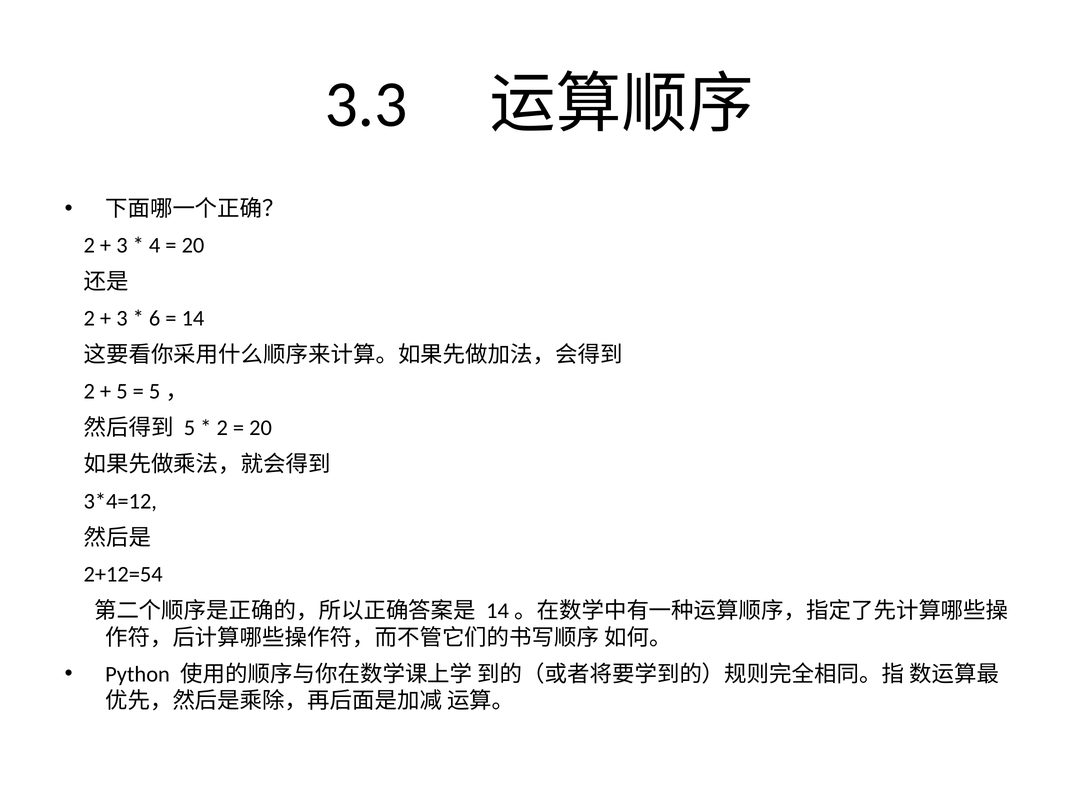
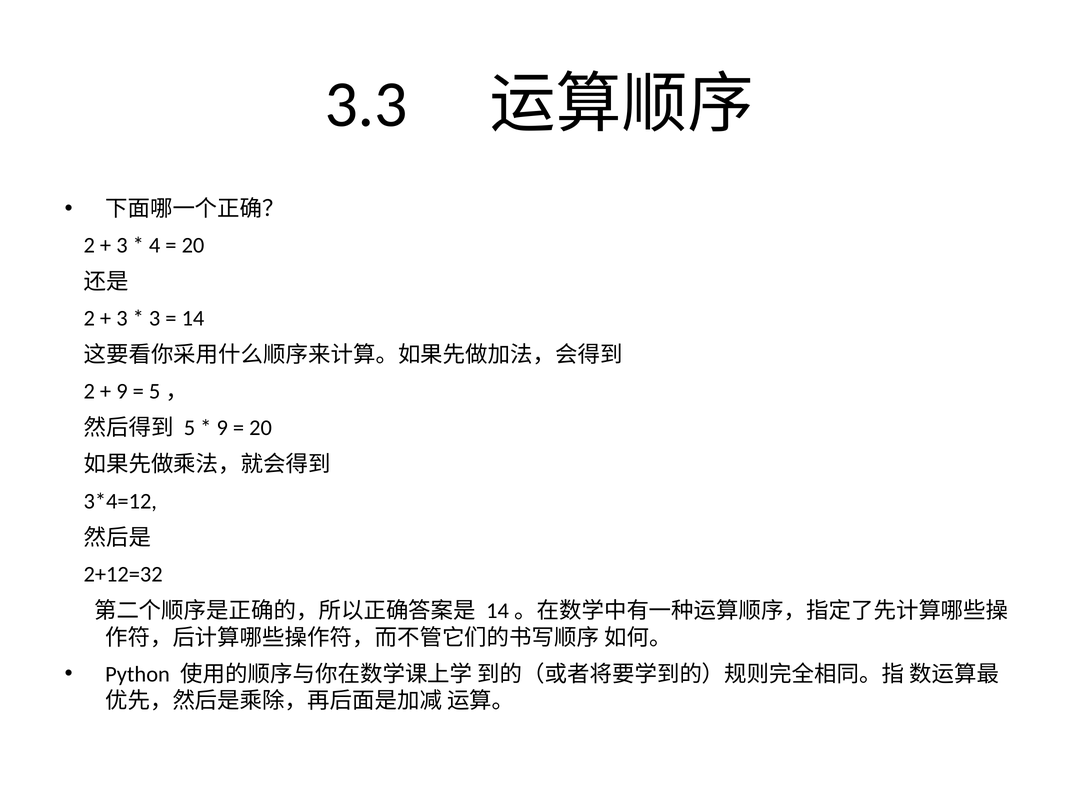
6: 6 -> 3 (155, 319)
5: 5 -> 9 (122, 392)
2: 2 -> 9 (222, 428)
2+12=54: 2+12=54 -> 2+12=32 (123, 574)
